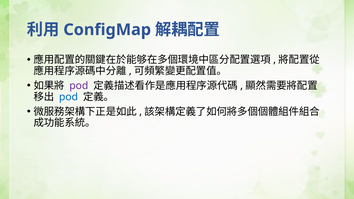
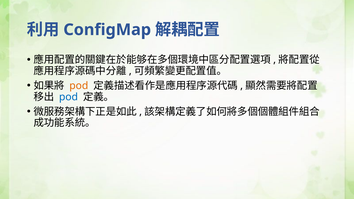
pod colour: purple -> orange (79, 86)
